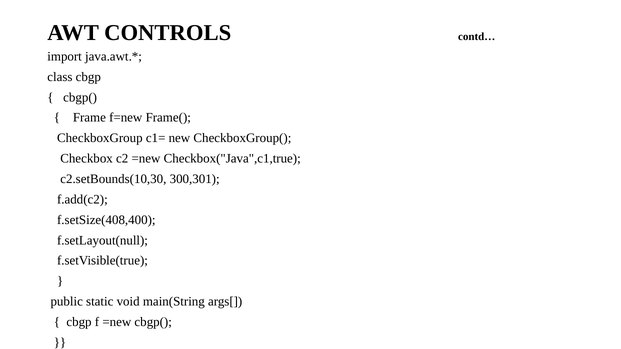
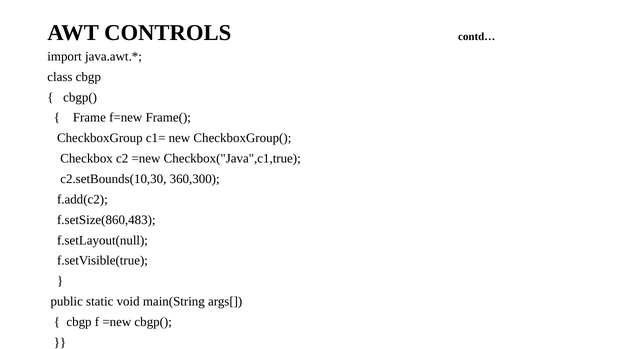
300,301: 300,301 -> 360,300 (195, 179)
f.setSize(408,400: f.setSize(408,400 -> f.setSize(860,483 (106, 220)
